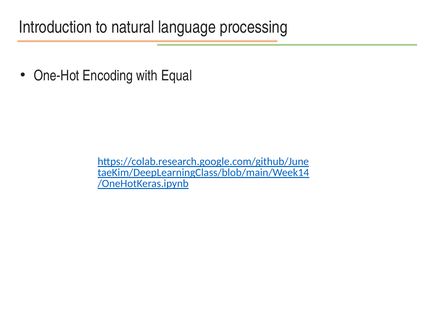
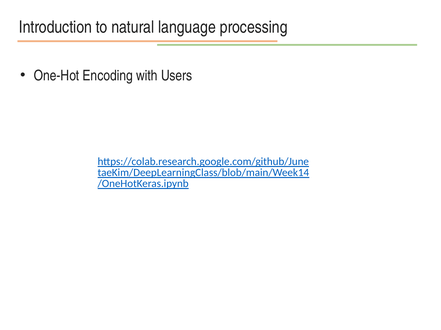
Equal: Equal -> Users (177, 76)
